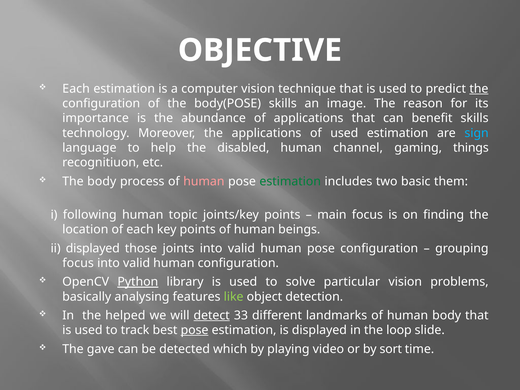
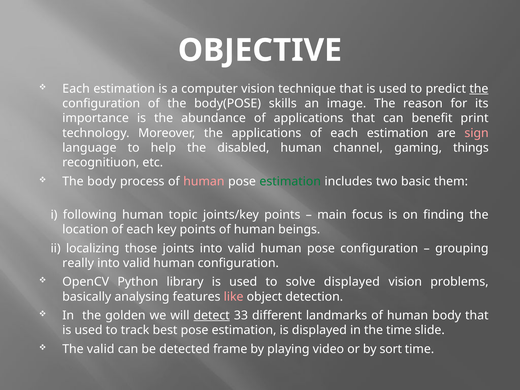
benefit skills: skills -> print (475, 118)
applications of used: used -> each (344, 133)
sign colour: light blue -> pink (477, 133)
ii displayed: displayed -> localizing (93, 248)
focus: focus -> really (78, 263)
Python underline: present -> none (138, 282)
solve particular: particular -> displayed (352, 282)
like colour: light green -> pink (234, 297)
helped: helped -> golden (125, 315)
pose underline: present -> none (195, 330)
the loop: loop -> time (399, 330)
The gave: gave -> valid (101, 349)
which: which -> frame (230, 349)
